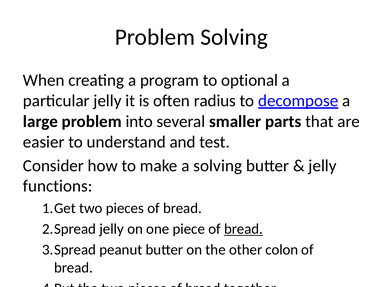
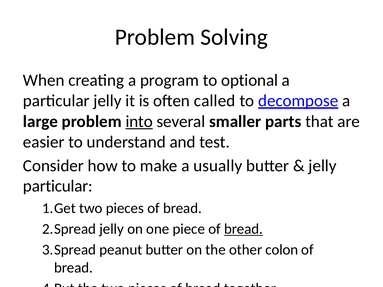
radius: radius -> called (215, 101)
into underline: none -> present (139, 122)
a solving: solving -> usually (218, 166)
functions: functions -> particular (58, 186)
